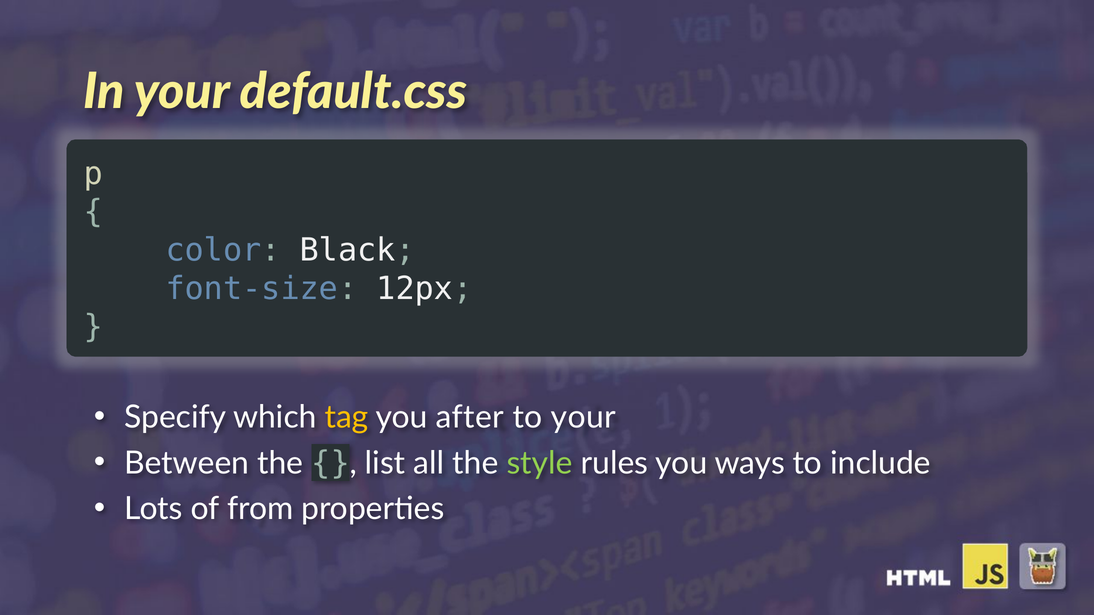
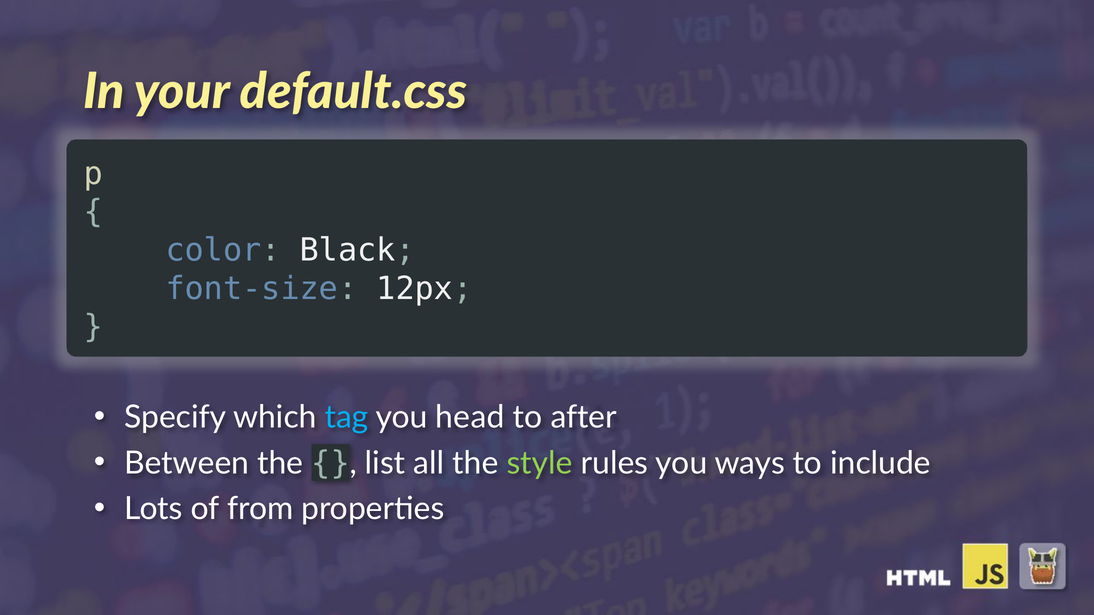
tag colour: yellow -> light blue (347, 418)
after: after -> head (470, 418)
to your: your -> after (584, 418)
